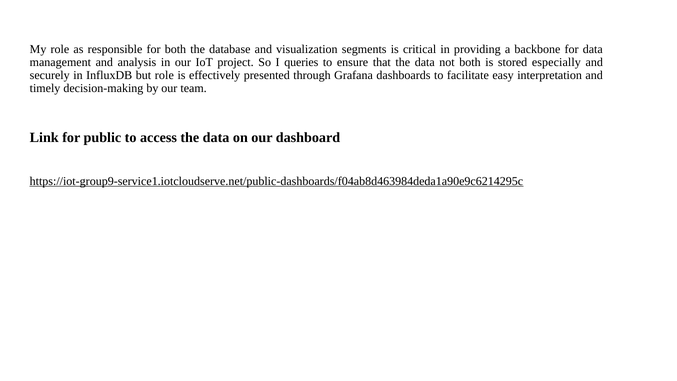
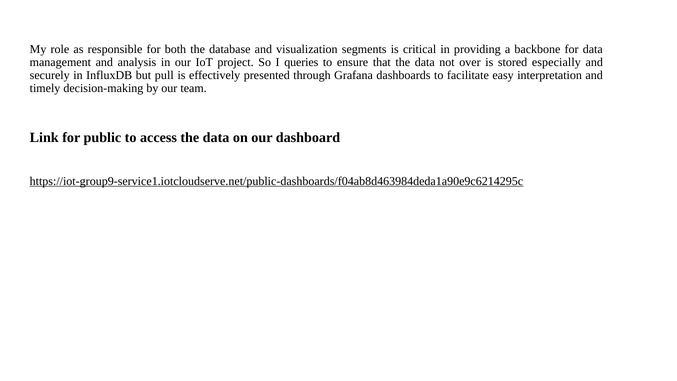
not both: both -> over (470, 62)
but role: role -> pull (164, 75)
